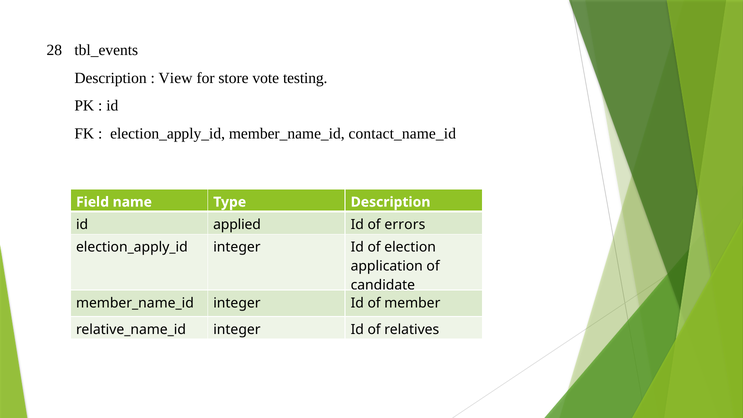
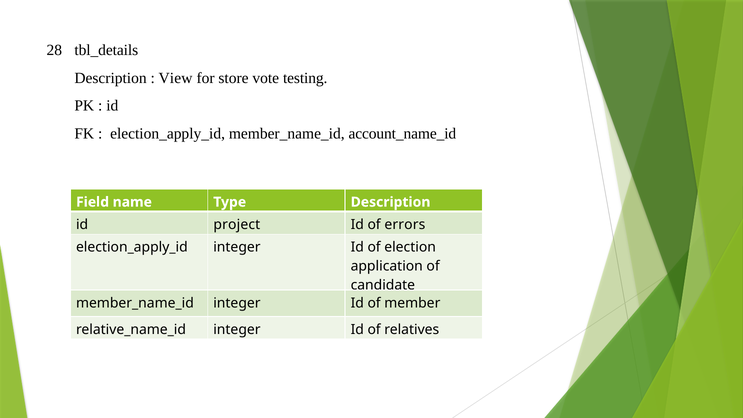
tbl_events: tbl_events -> tbl_details (106, 50)
contact_name_id: contact_name_id -> account_name_id (402, 134)
applied: applied -> project (237, 225)
